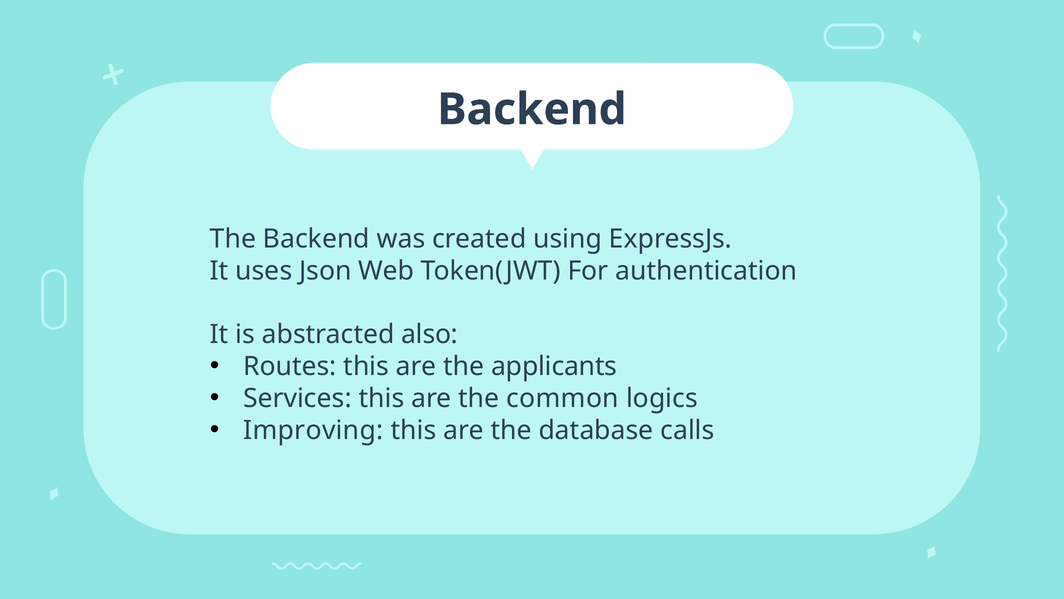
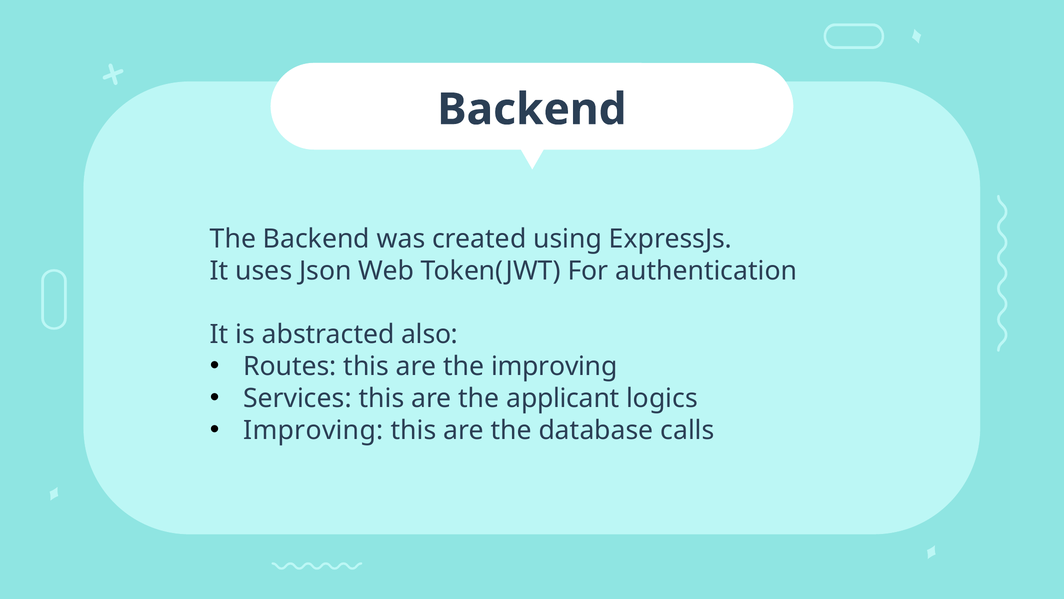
the applicants: applicants -> improving (554, 366)
common: common -> applicant (563, 398)
